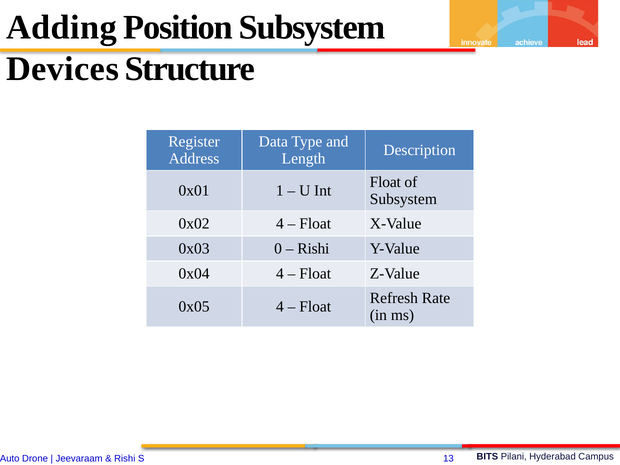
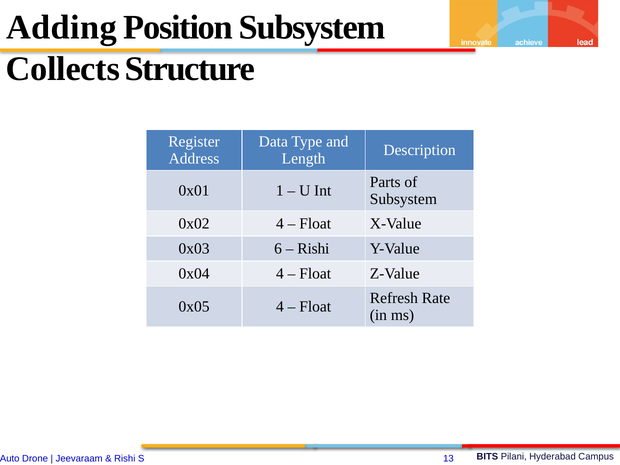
Devices: Devices -> Collects (63, 69)
Float: Float -> Parts (385, 182)
0: 0 -> 6 (278, 249)
